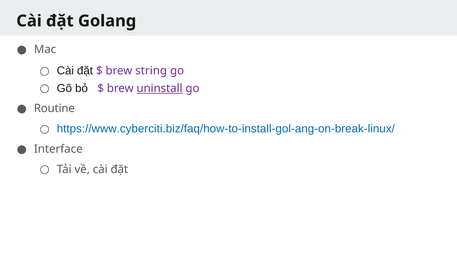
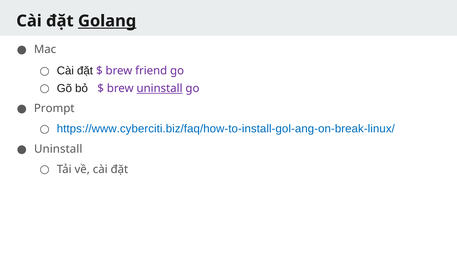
Golang underline: none -> present (107, 21)
string: string -> friend (151, 71)
Routine: Routine -> Prompt (54, 109)
Interface: Interface -> Uninstall (58, 149)
